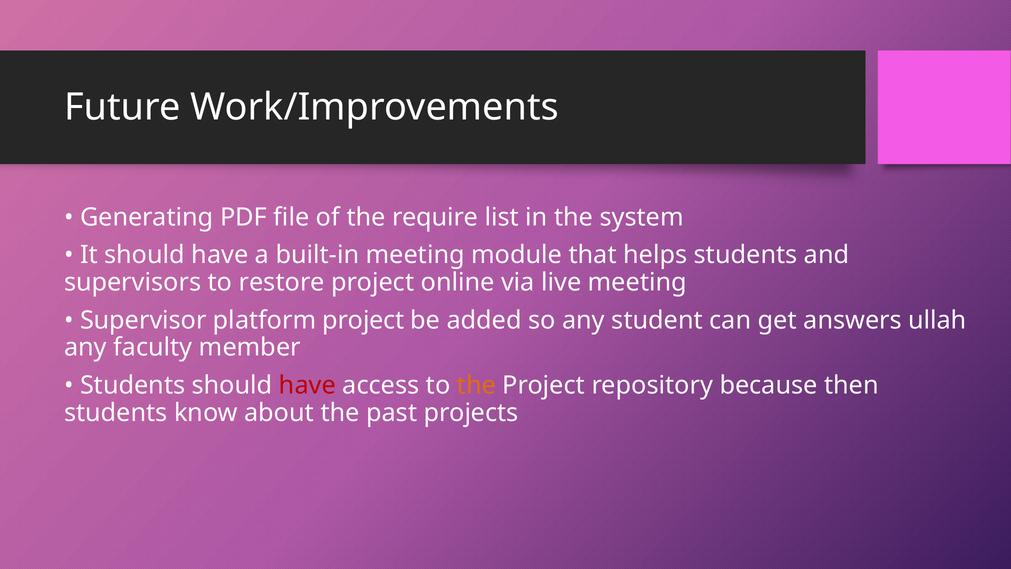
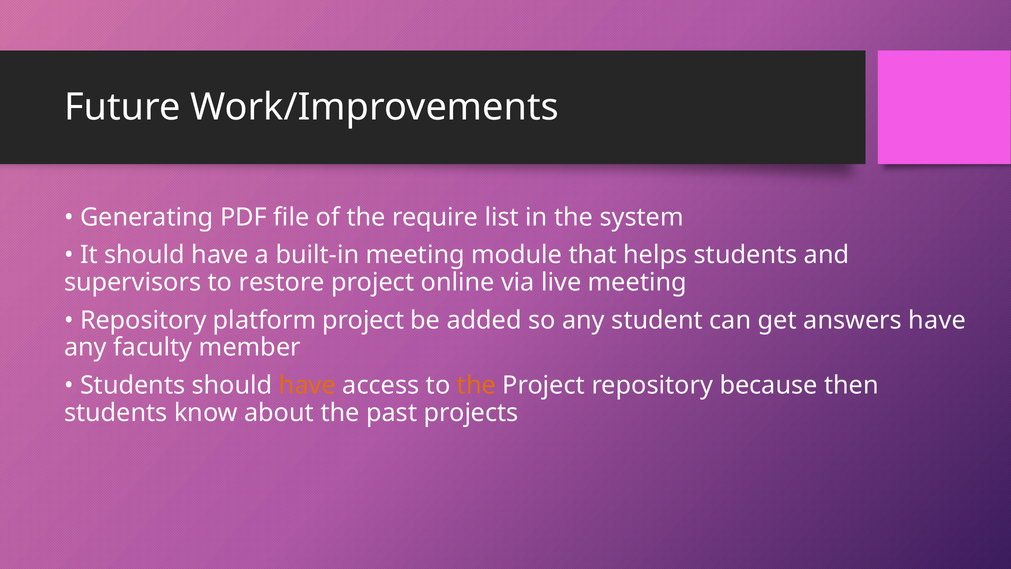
Supervisor: Supervisor -> Repository (143, 320)
answers ullah: ullah -> have (937, 320)
have colour: red -> orange (307, 385)
